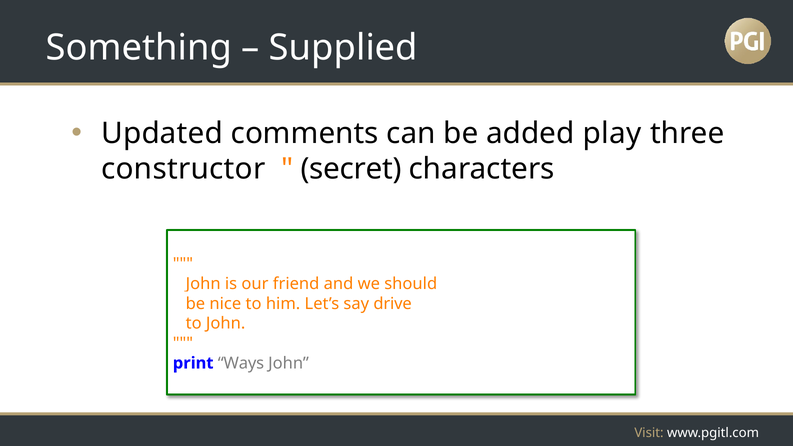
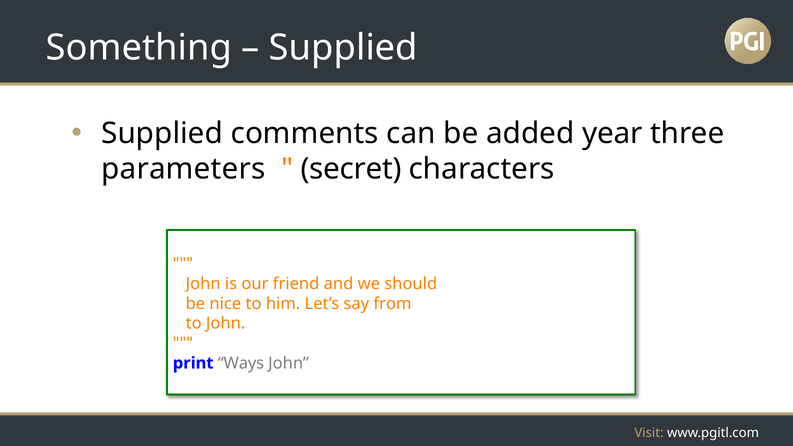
Updated: Updated -> Supplied (162, 134)
play: play -> year (612, 134)
constructor: constructor -> parameters (183, 169)
drive: drive -> from (392, 304)
